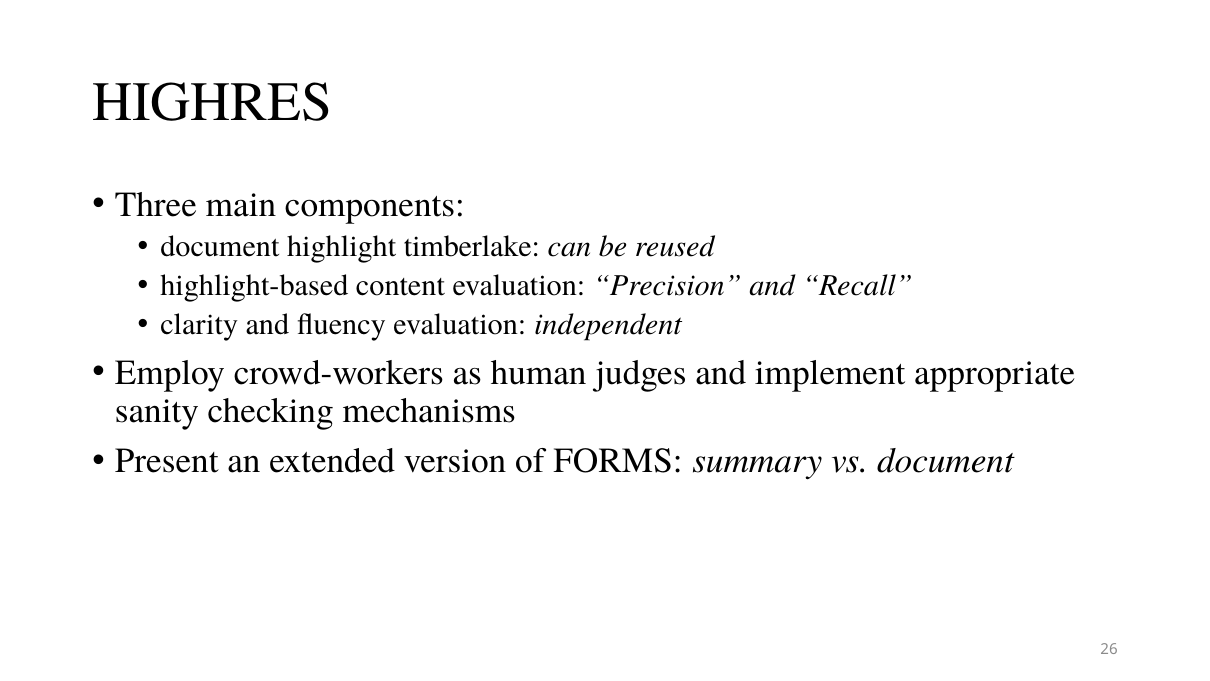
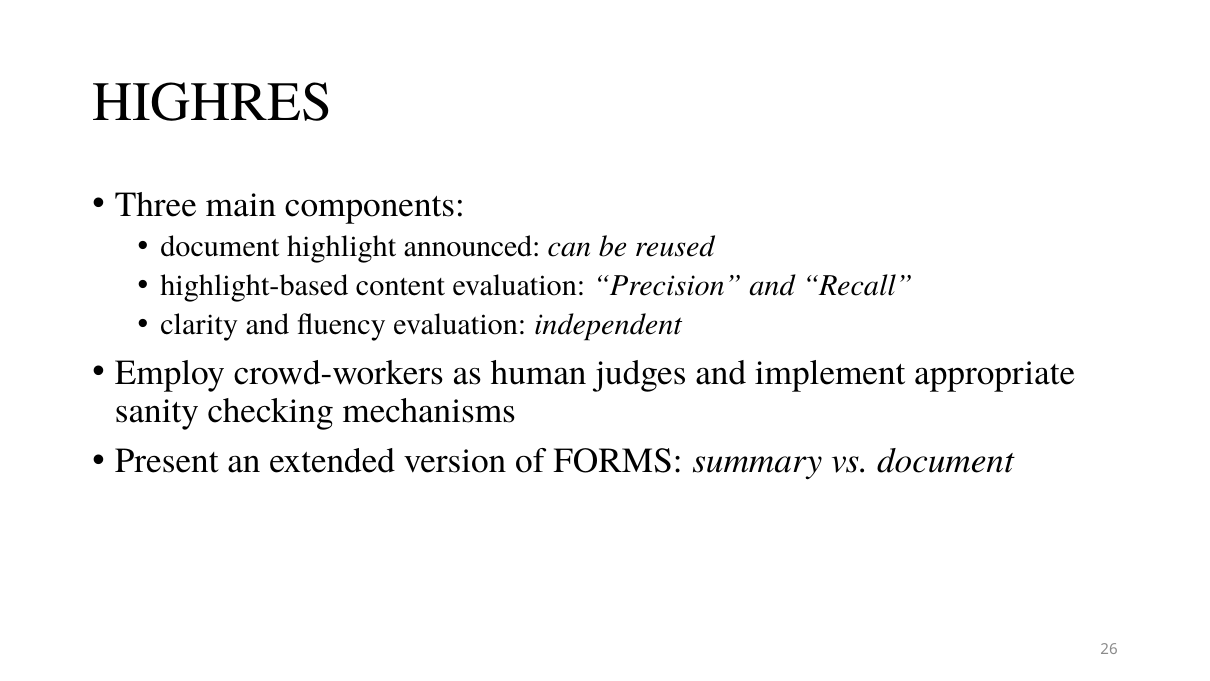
timberlake: timberlake -> announced (472, 246)
